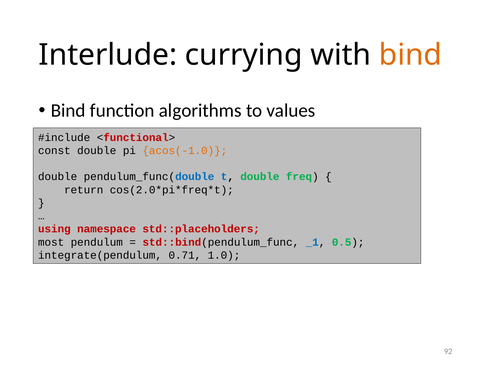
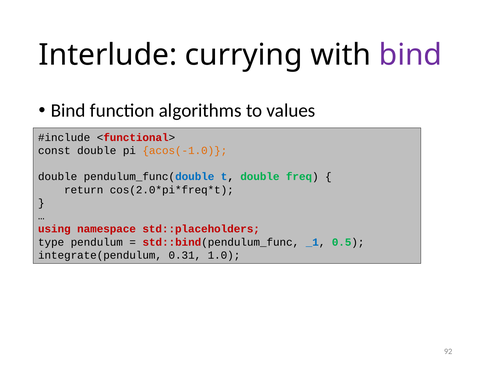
bind colour: orange -> purple (410, 55)
most: most -> type (51, 242)
0.71: 0.71 -> 0.31 (185, 255)
